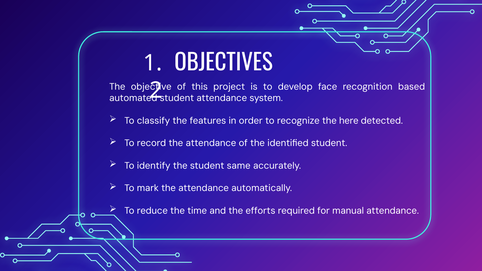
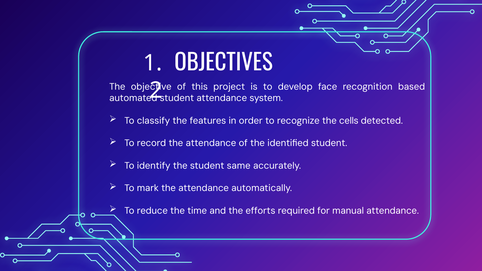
here: here -> cells (349, 121)
